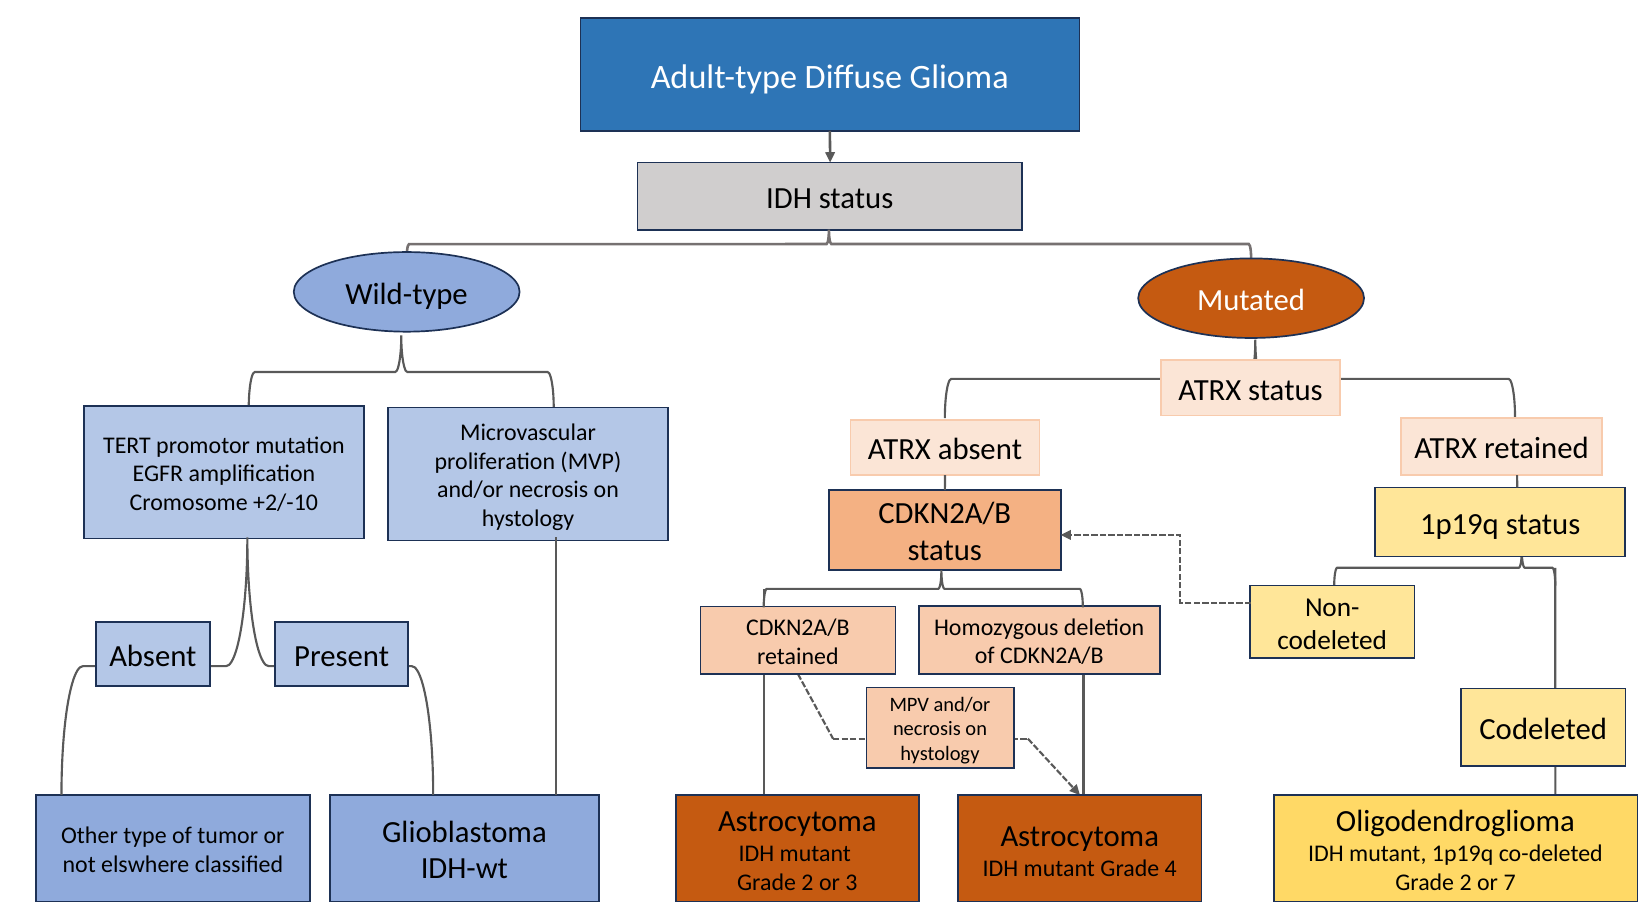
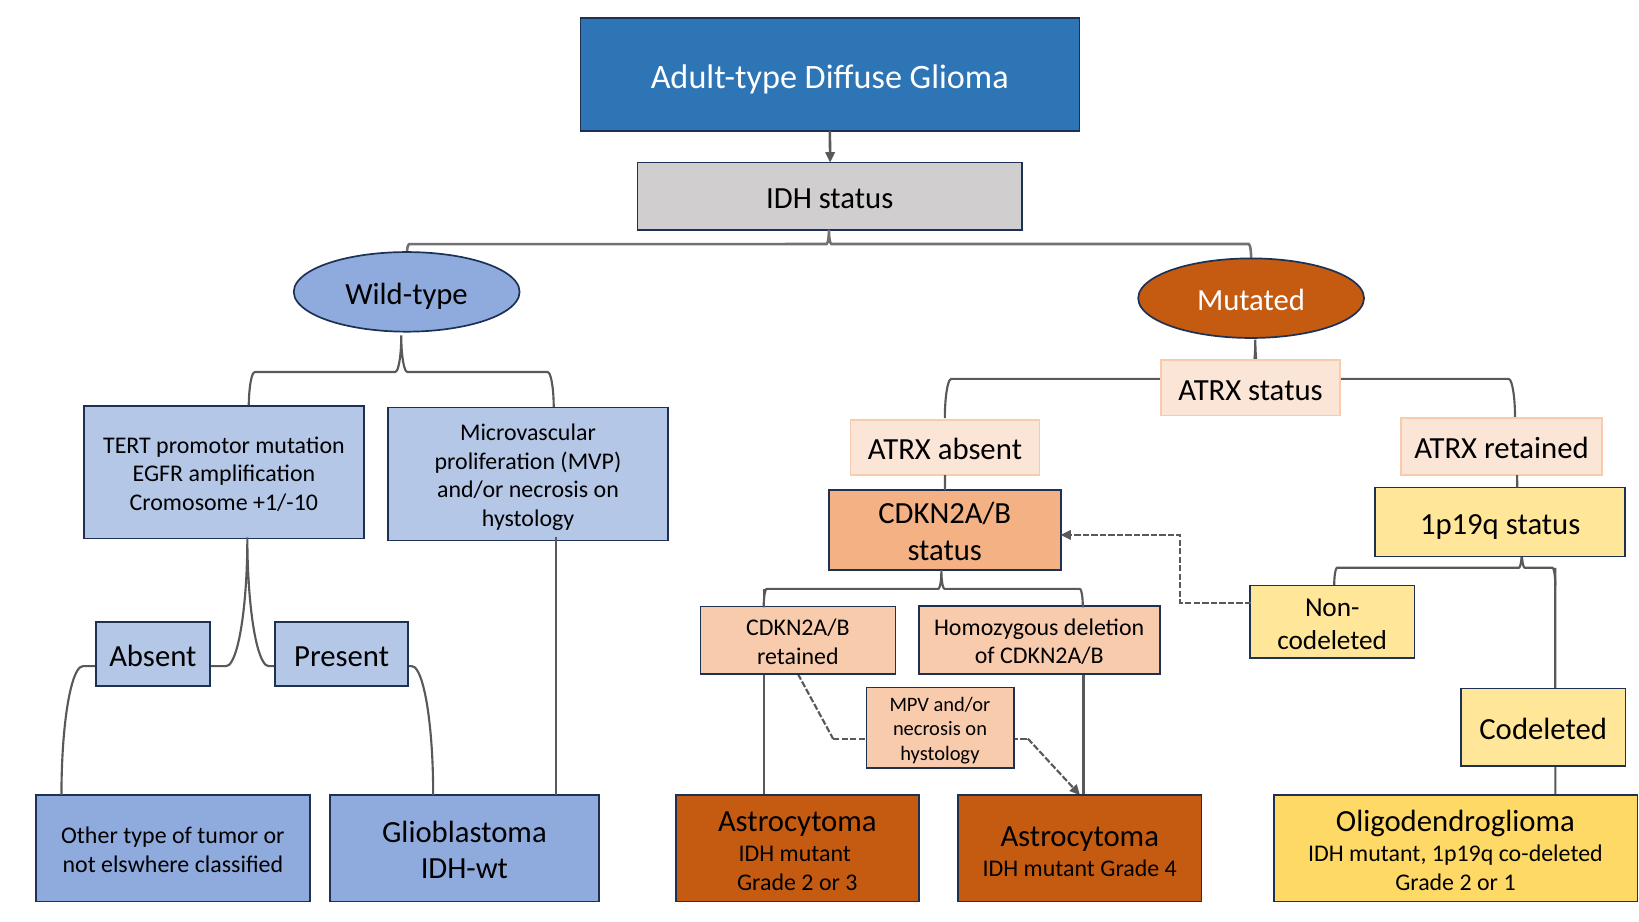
+2/-10: +2/-10 -> +1/-10 (286, 503)
7: 7 -> 1 (1510, 883)
